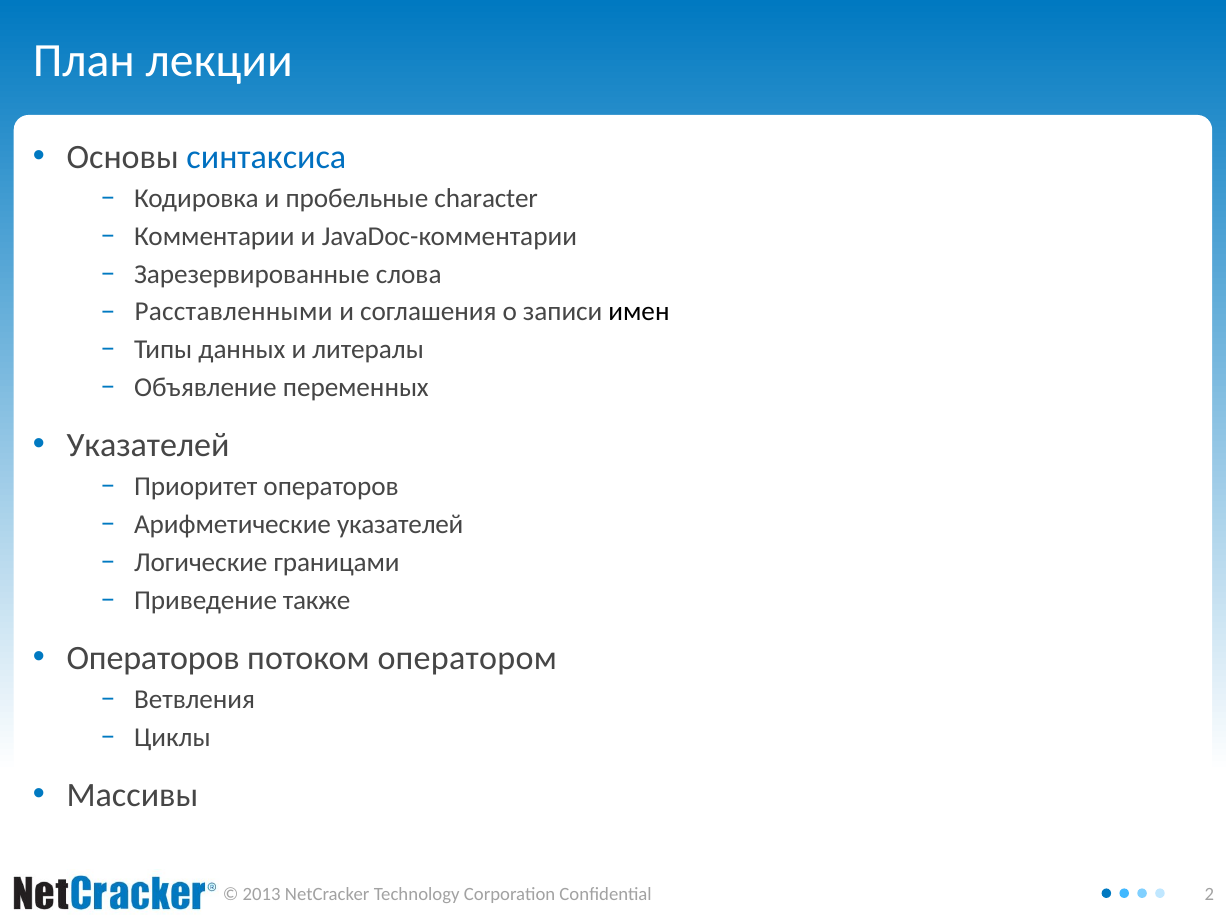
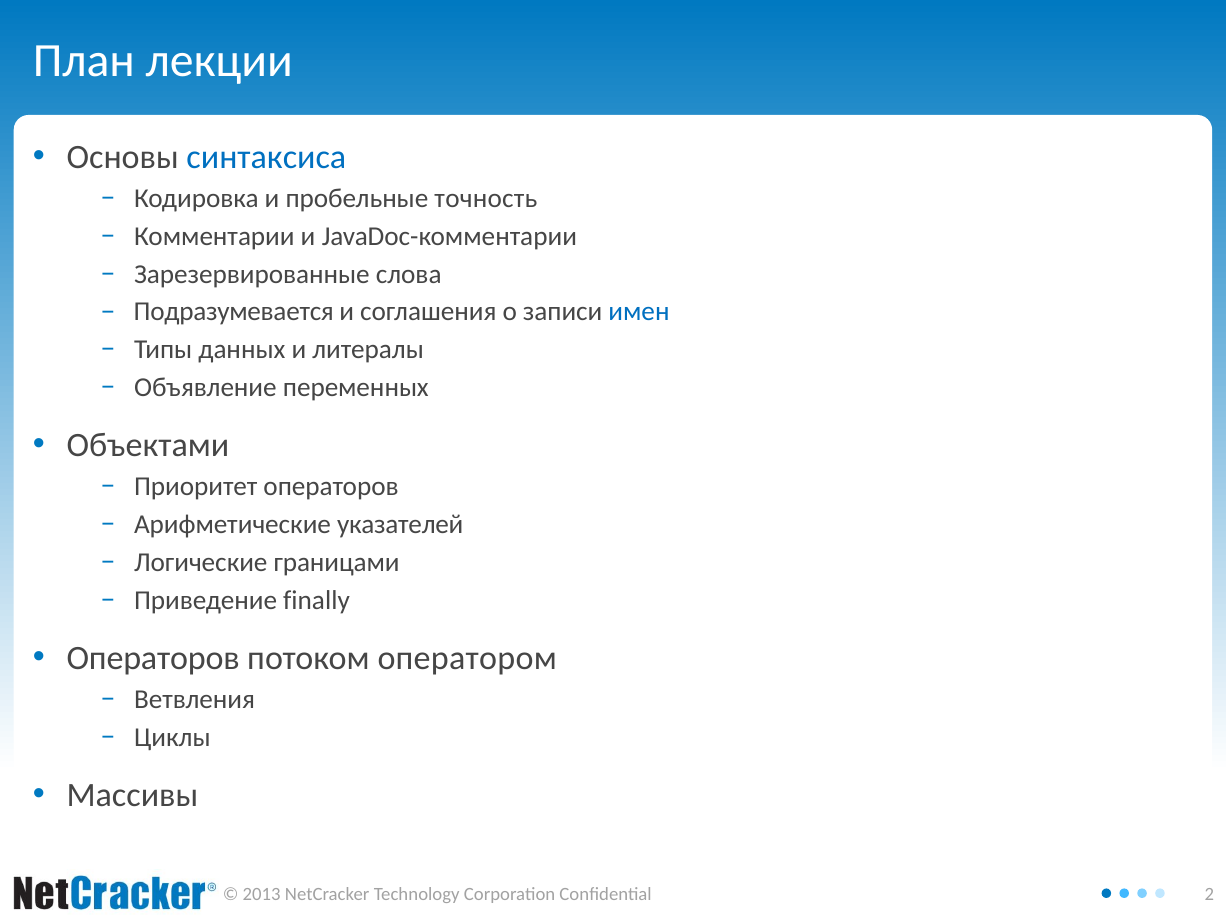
character: character -> точность (486, 198)
Расставленными: Расставленными -> Подразумевается (234, 312)
имен colour: black -> blue (639, 312)
Указателей: Указателей -> Объектами (148, 445)
также: также -> finally (316, 600)
